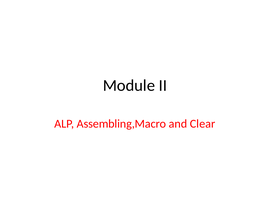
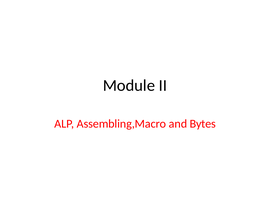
Clear: Clear -> Bytes (203, 124)
